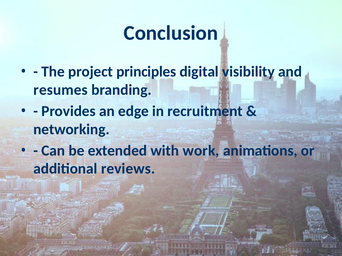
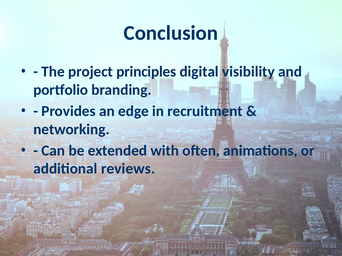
resumes: resumes -> portfolio (61, 90)
work: work -> often (201, 151)
